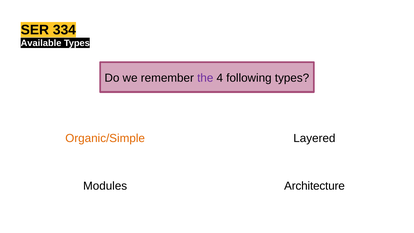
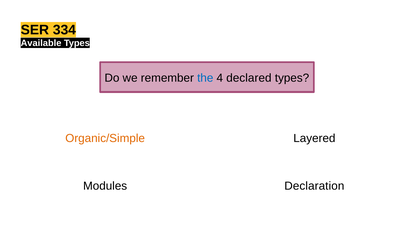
the colour: purple -> blue (205, 78)
following: following -> declared (249, 78)
Architecture: Architecture -> Declaration (314, 186)
